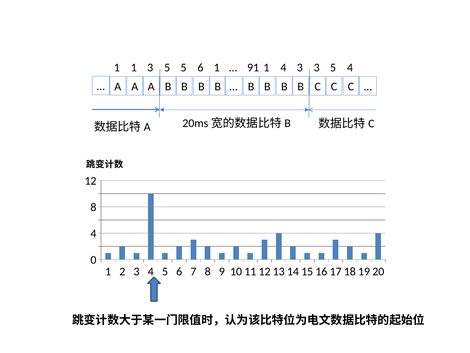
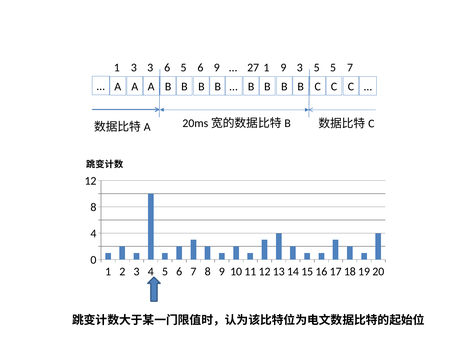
1 1: 1 -> 3 (134, 67)
5: 5 -> 6 (167, 67)
6 1: 1 -> 9 (217, 67)
91: 91 -> 27 (253, 67)
1 4: 4 -> 9 (283, 67)
3 3: 3 -> 5 (317, 67)
5 4: 4 -> 7 (350, 67)
